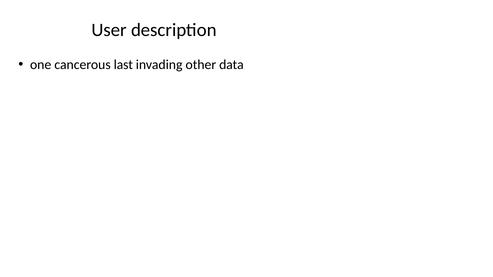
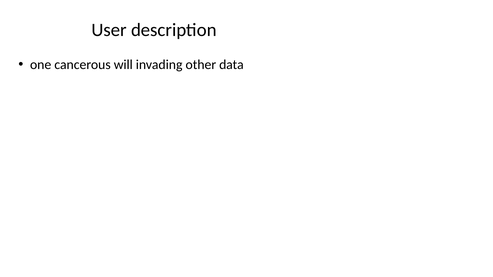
last: last -> will (123, 65)
